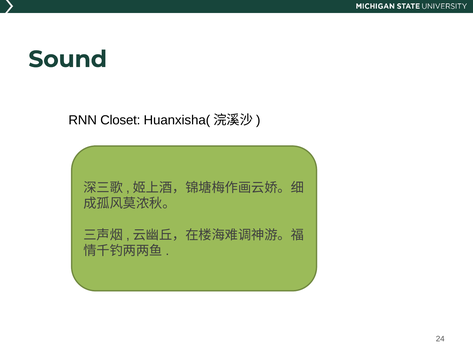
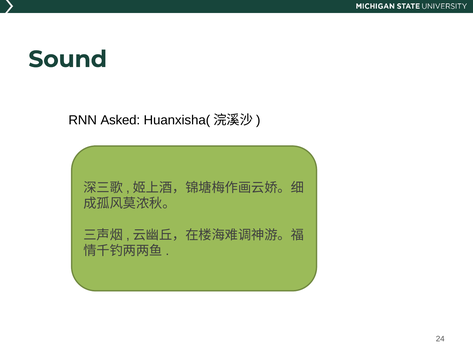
Closet: Closet -> Asked (120, 120)
